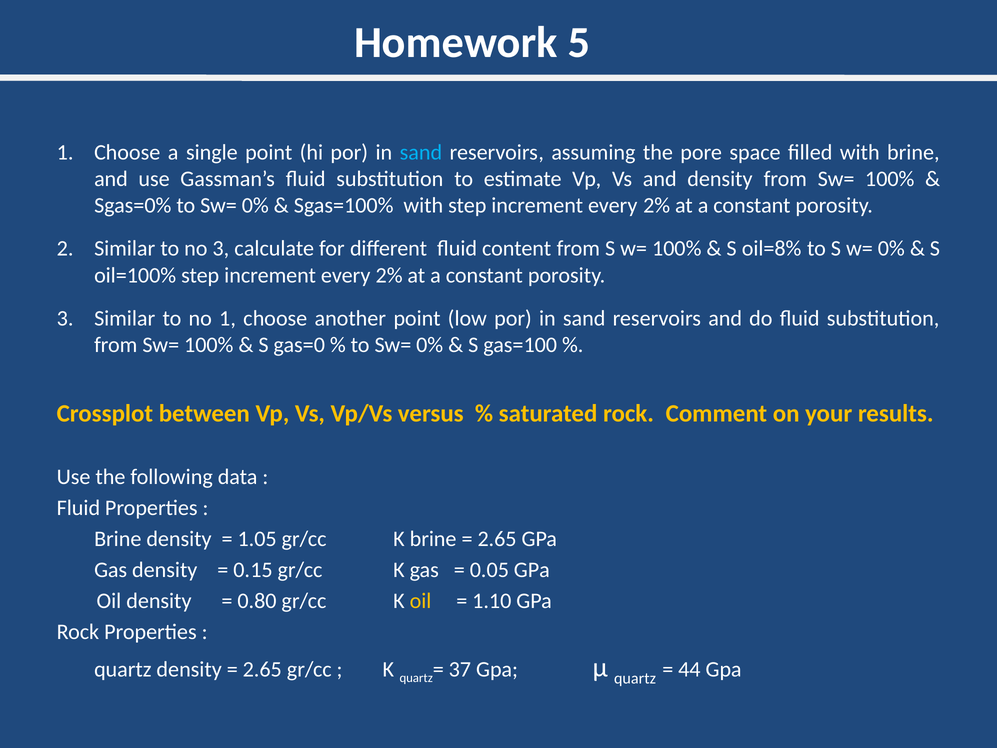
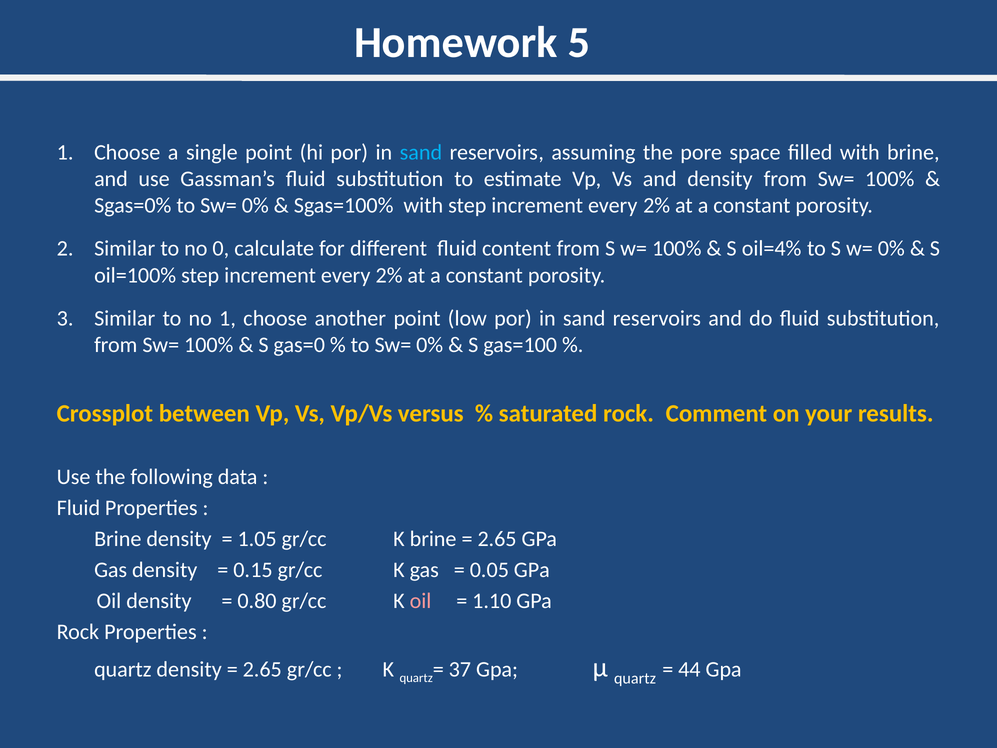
no 3: 3 -> 0 (221, 249)
oil=8%: oil=8% -> oil=4% (772, 249)
oil colour: yellow -> pink (421, 601)
